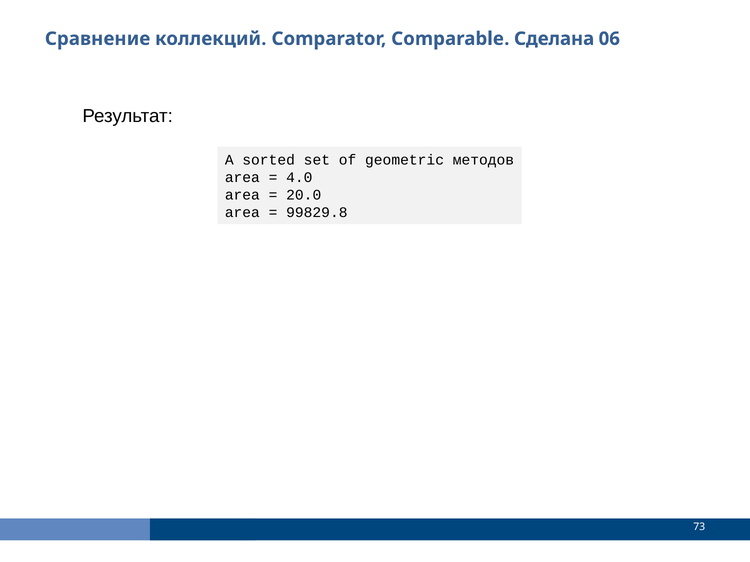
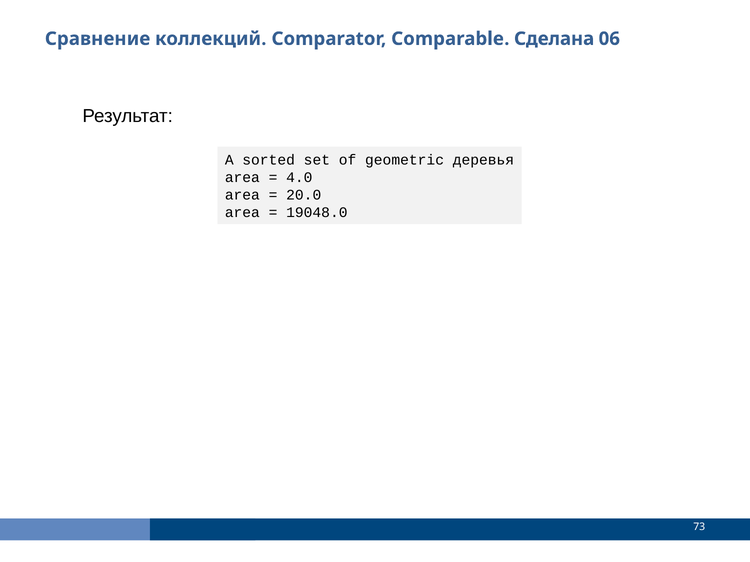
методов: методов -> деревья (483, 160)
99829.8: 99829.8 -> 19048.0 (317, 213)
